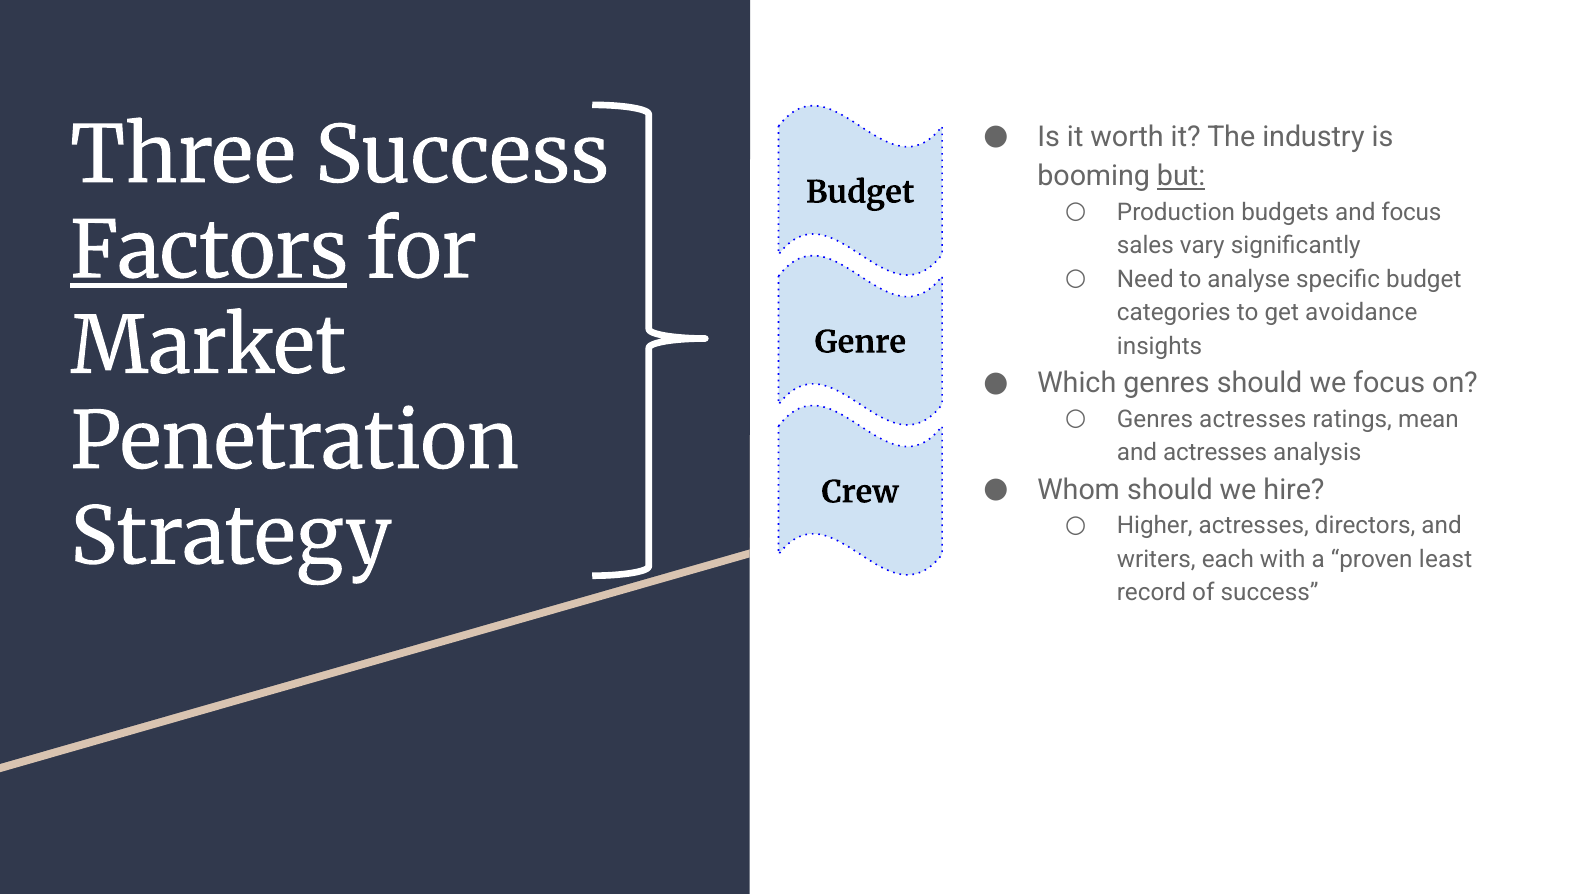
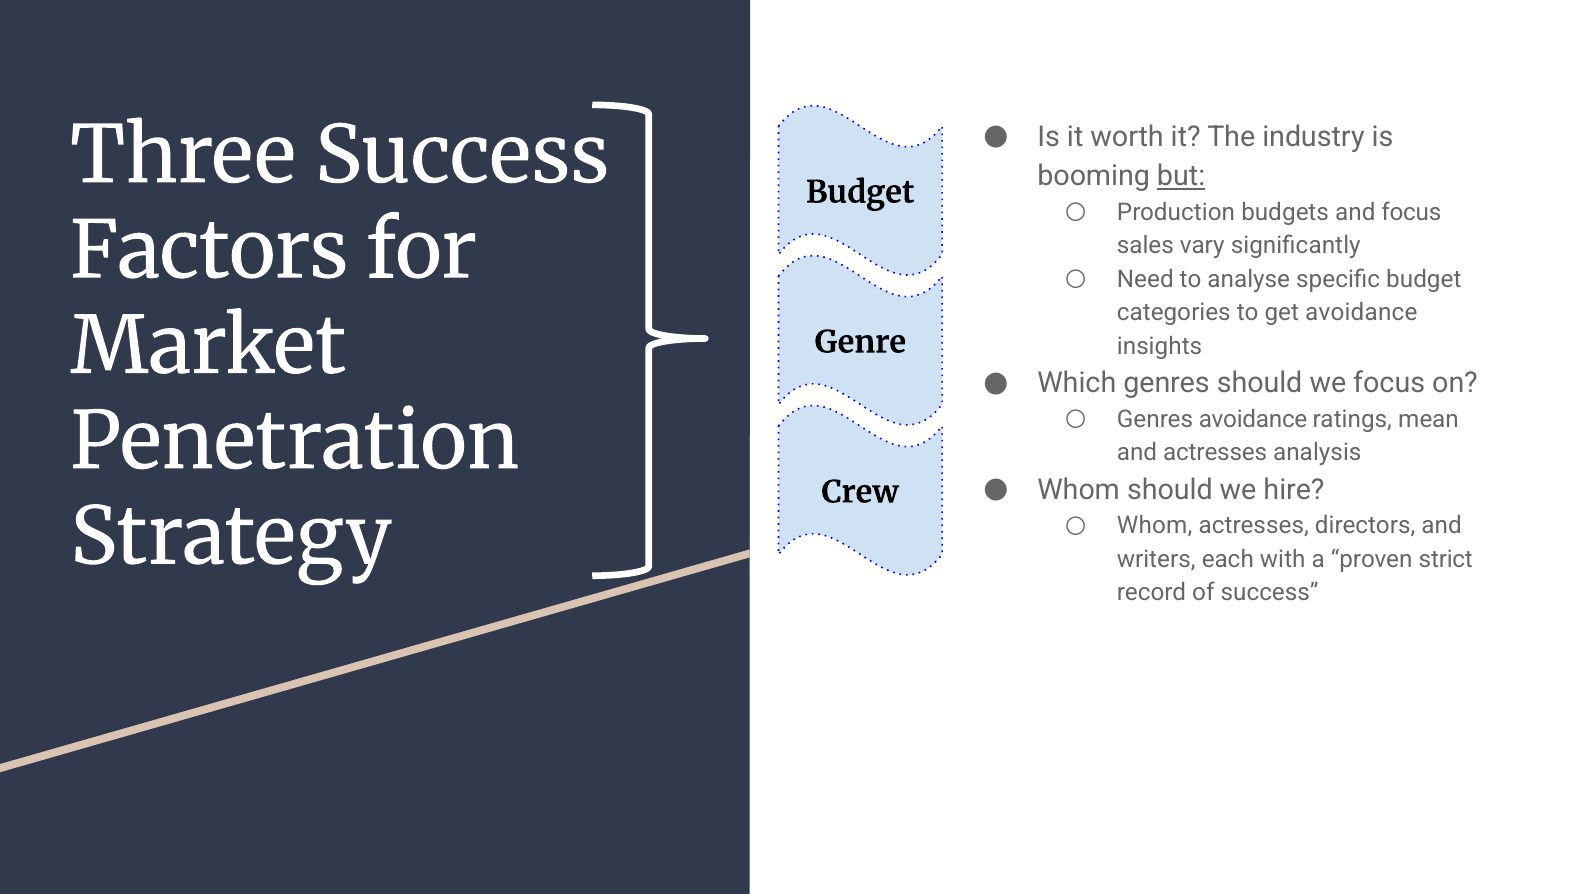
Factors underline: present -> none (209, 251)
Genres actresses: actresses -> avoidance (1253, 419)
Higher: Higher -> Whom (1155, 526)
least: least -> strict (1446, 559)
